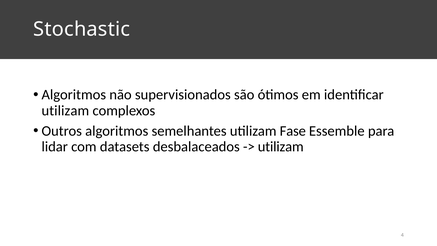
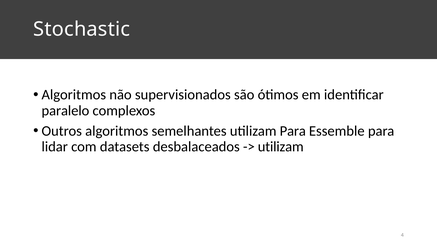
utilizam: utilizam -> paralelo (65, 110)
utilizam Fase: Fase -> Para (293, 131)
